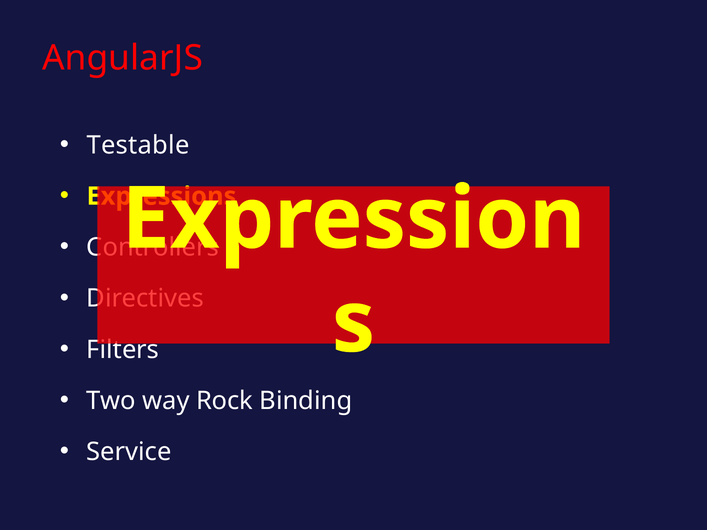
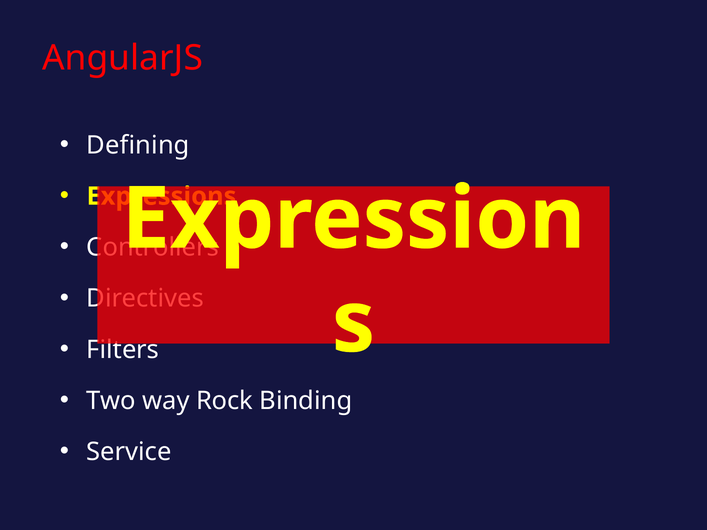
Testable: Testable -> Defining (138, 145)
